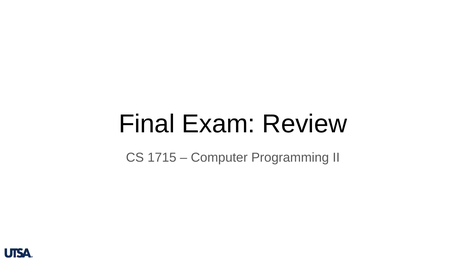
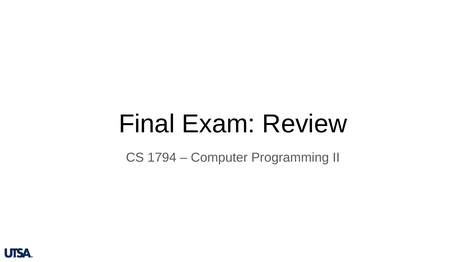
1715: 1715 -> 1794 (162, 158)
